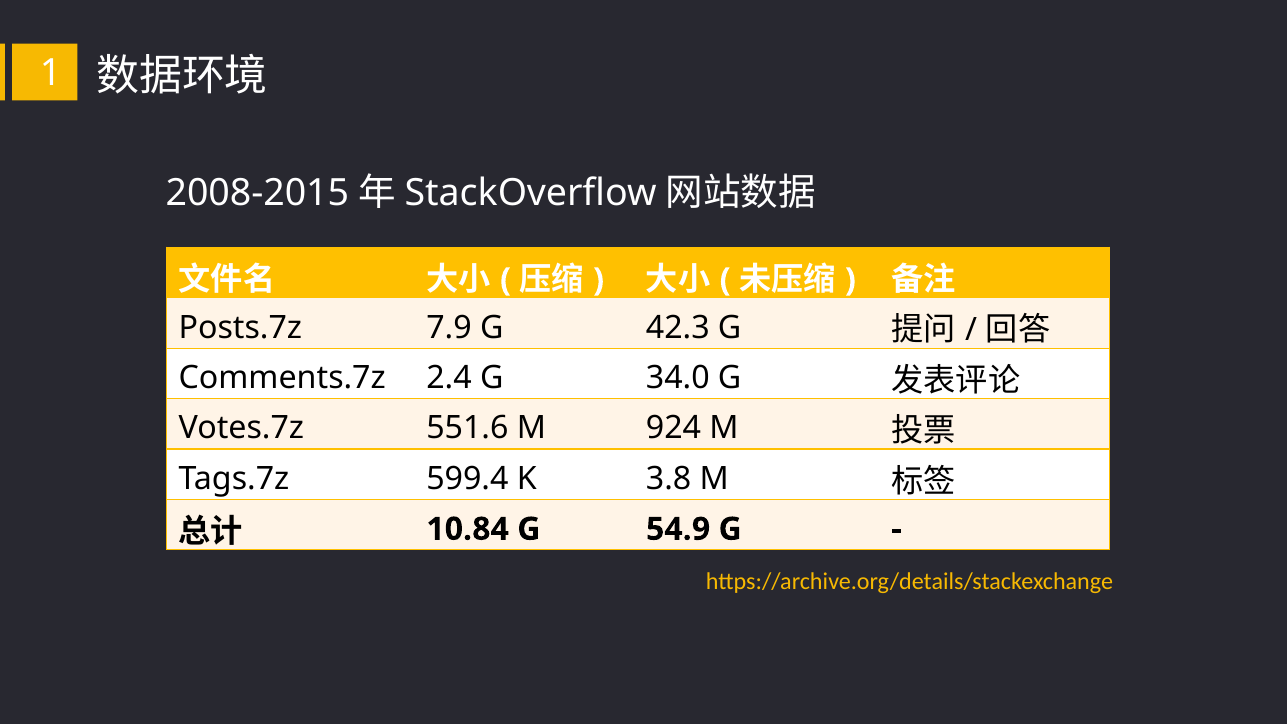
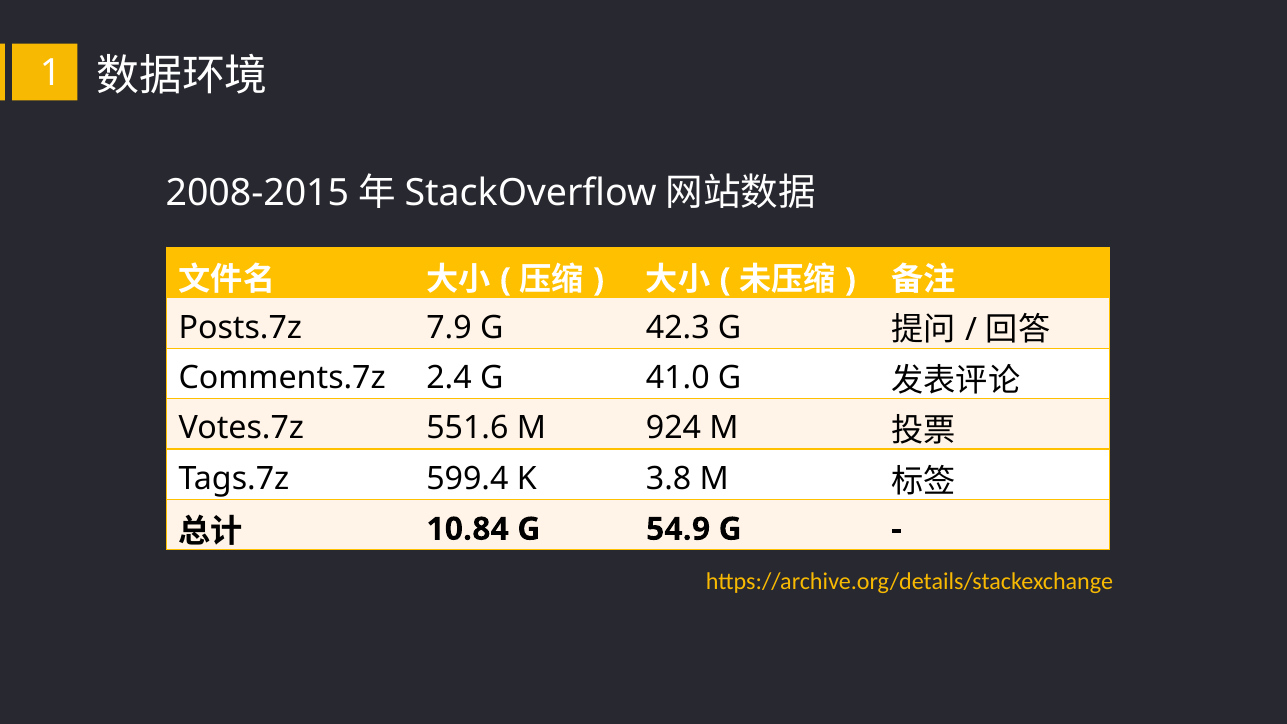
34.0: 34.0 -> 41.0 (678, 378)
